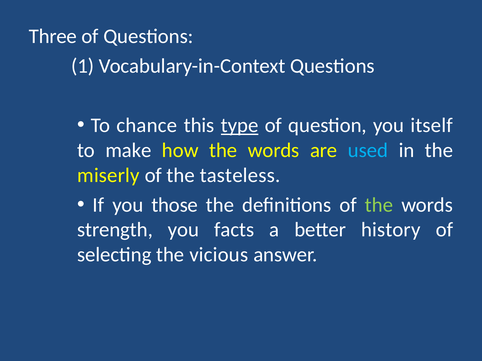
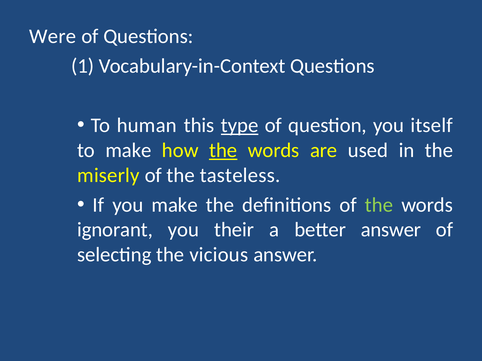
Three: Three -> Were (53, 36)
chance: chance -> human (147, 126)
the underline: none -> present (223, 151)
used colour: light blue -> white (368, 151)
you those: those -> make (175, 205)
strength: strength -> ignorant (115, 230)
facts: facts -> their (234, 230)
better history: history -> answer (391, 230)
